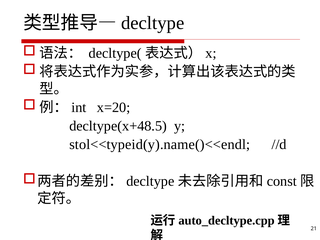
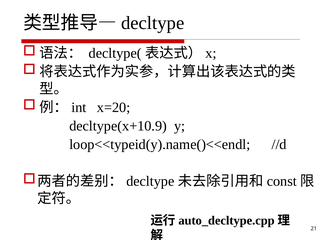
decltype(x+48.5: decltype(x+48.5 -> decltype(x+10.9 (118, 126)
stol<<typeid(y).name()<<endl: stol<<typeid(y).name()<<endl -> loop<<typeid(y).name()<<endl (160, 144)
